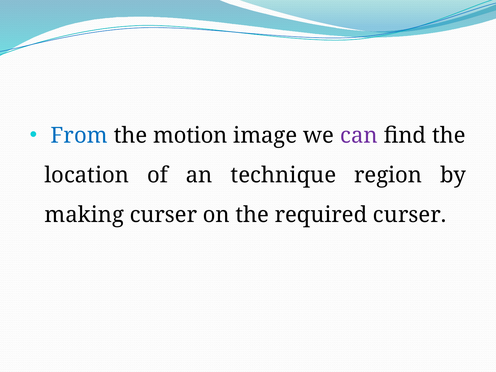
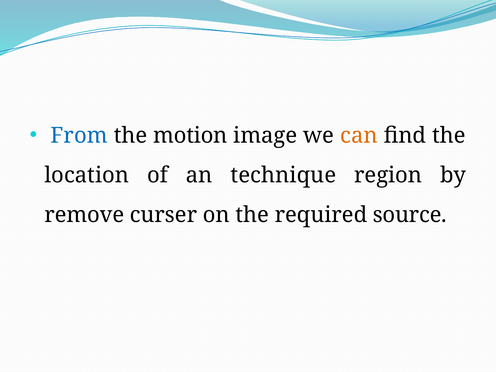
can colour: purple -> orange (359, 135)
making: making -> remove (84, 215)
required curser: curser -> source (410, 215)
